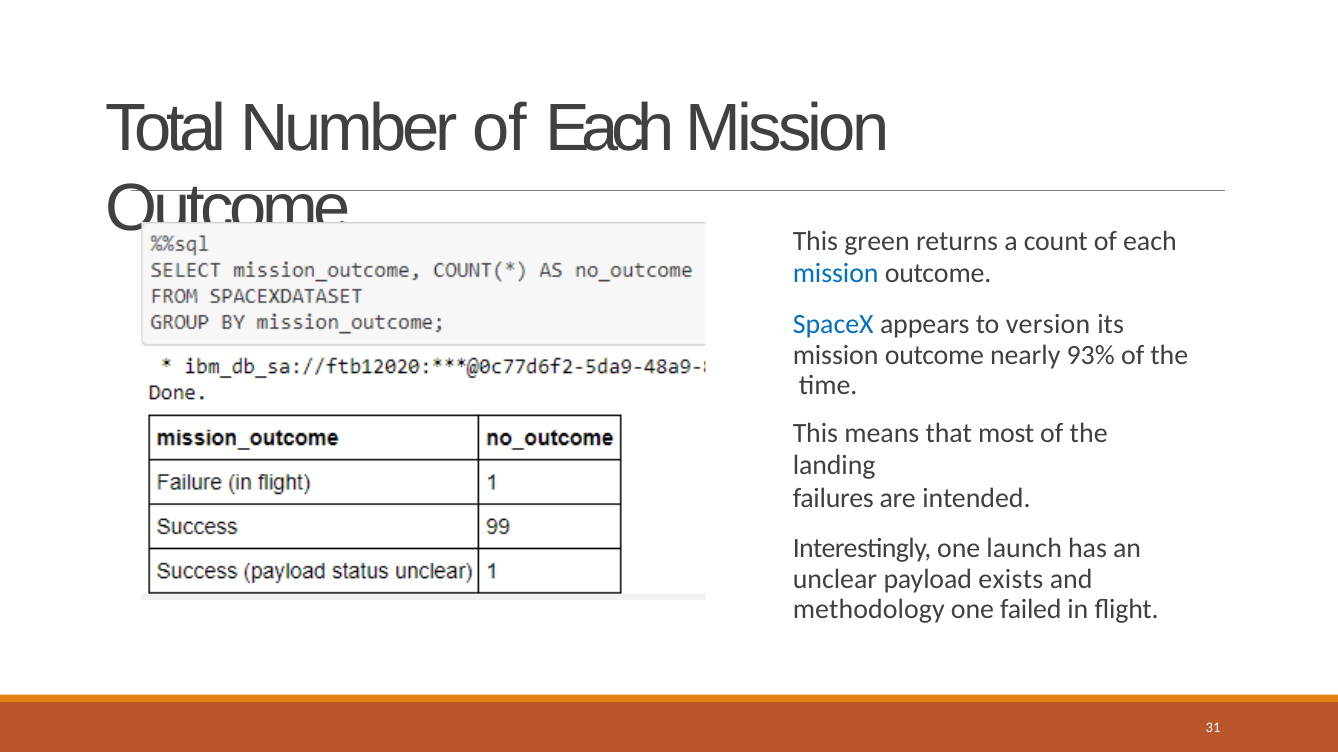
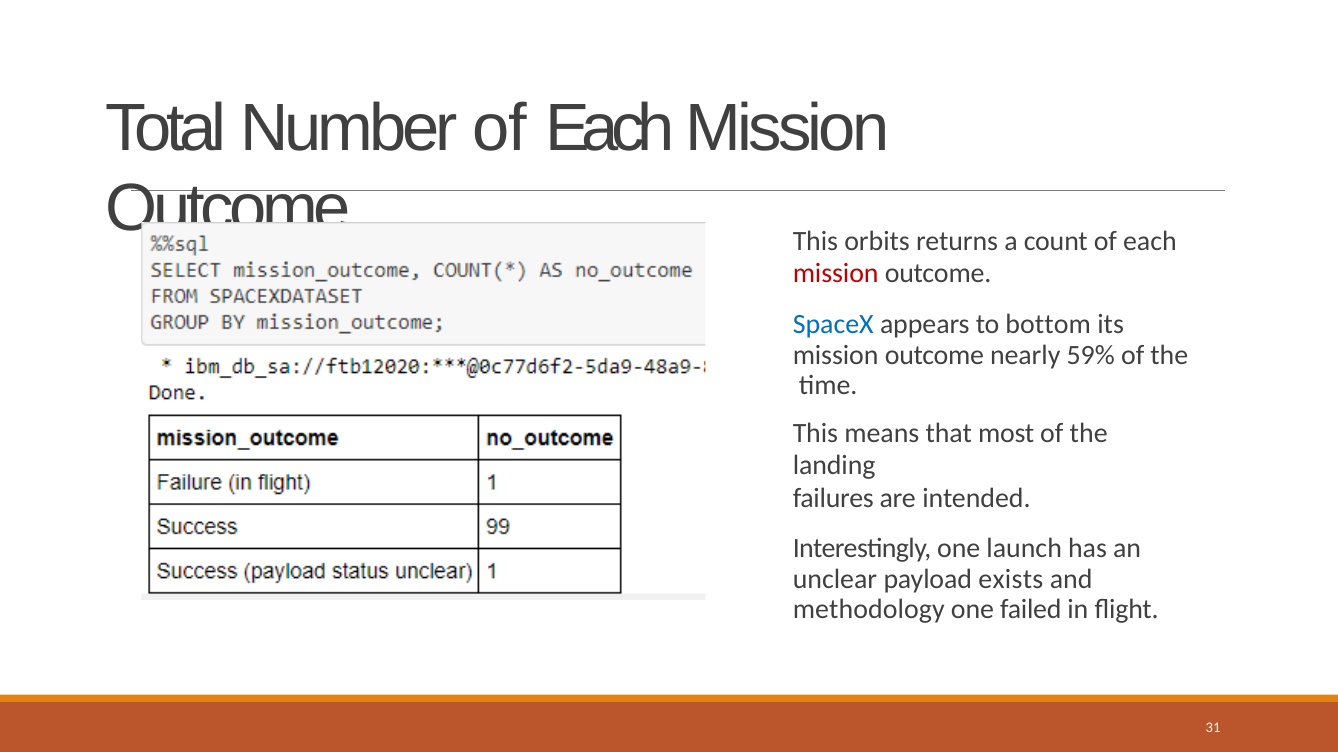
green: green -> orbits (877, 242)
mission colour: blue -> red (836, 274)
version: version -> bottom (1048, 325)
93%: 93% -> 59% (1091, 355)
